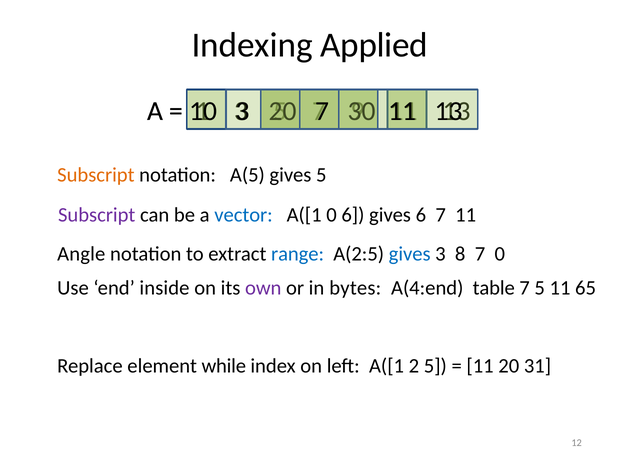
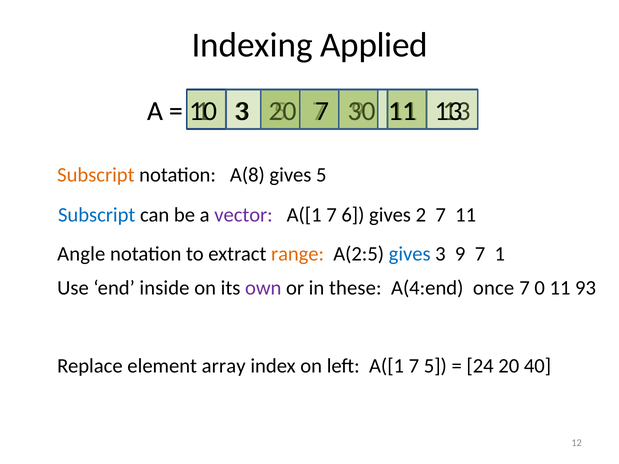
A(5: A(5 -> A(8 (247, 175)
Subscript colour: purple -> blue (97, 215)
vector colour: blue -> purple (244, 215)
0: 0 -> 7 (331, 215)
gives 6: 6 -> 2 (421, 215)
range colour: blue -> orange (298, 254)
3 8: 8 -> 9 (460, 254)
7 0: 0 -> 1 (500, 254)
bytes: bytes -> these (355, 288)
table: table -> once (494, 288)
7 5: 5 -> 0 (540, 288)
65: 65 -> 93 (586, 288)
while: while -> array (224, 366)
left A([1 2: 2 -> 7 (414, 366)
11: 11 -> 24 (480, 366)
31: 31 -> 40 (538, 366)
